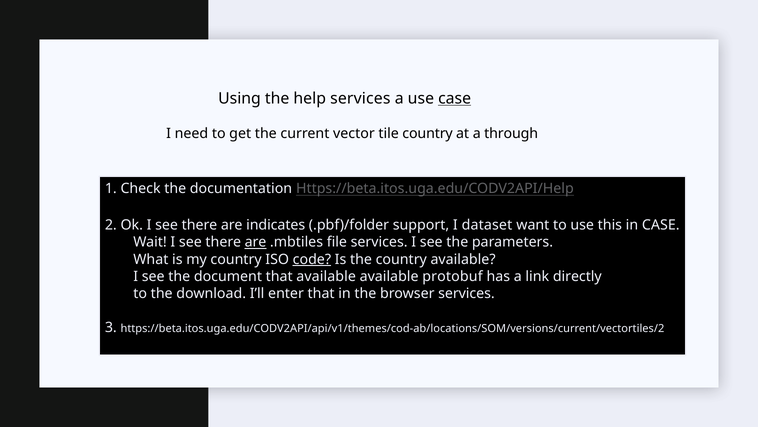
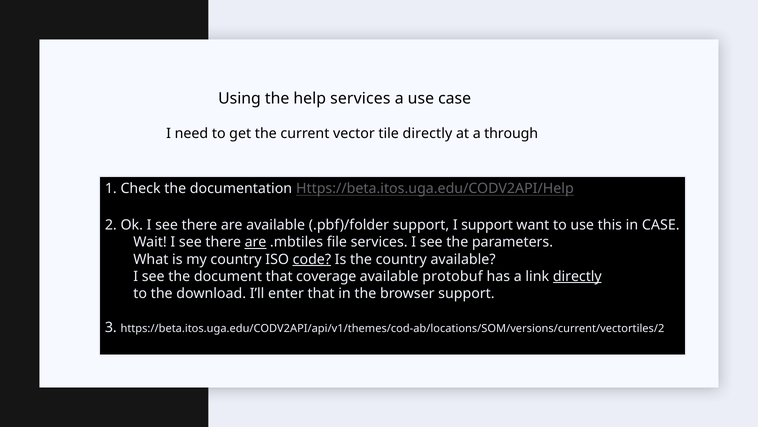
case underline: present -> none (455, 98)
tile country: country -> directly (427, 133)
are indicates: indicates -> available (276, 225)
I dataset: dataset -> support (487, 225)
that available: available -> coverage (326, 276)
directly underline: none -> present (577, 276)
browser services: services -> support (466, 293)
